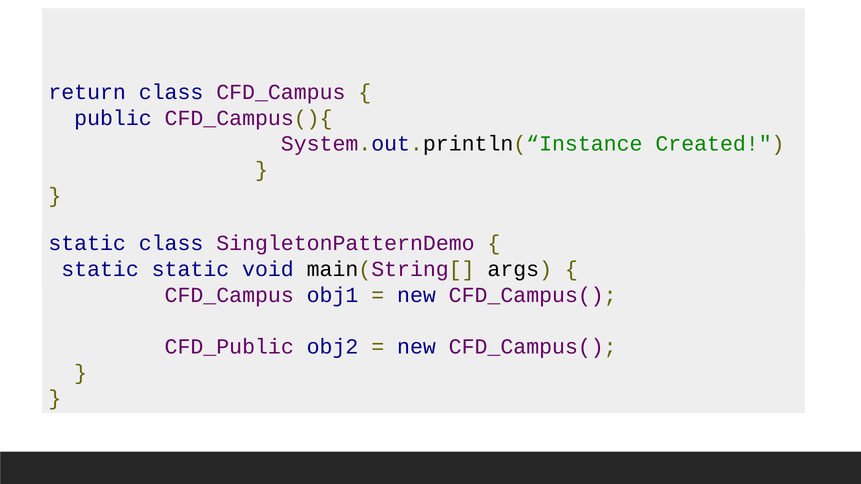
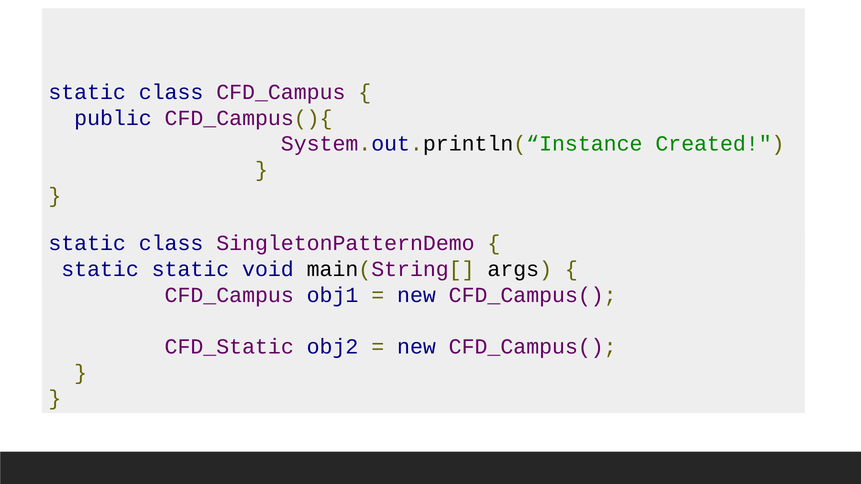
return: return -> static (87, 92)
CFD_Public: CFD_Public -> CFD_Static (229, 347)
